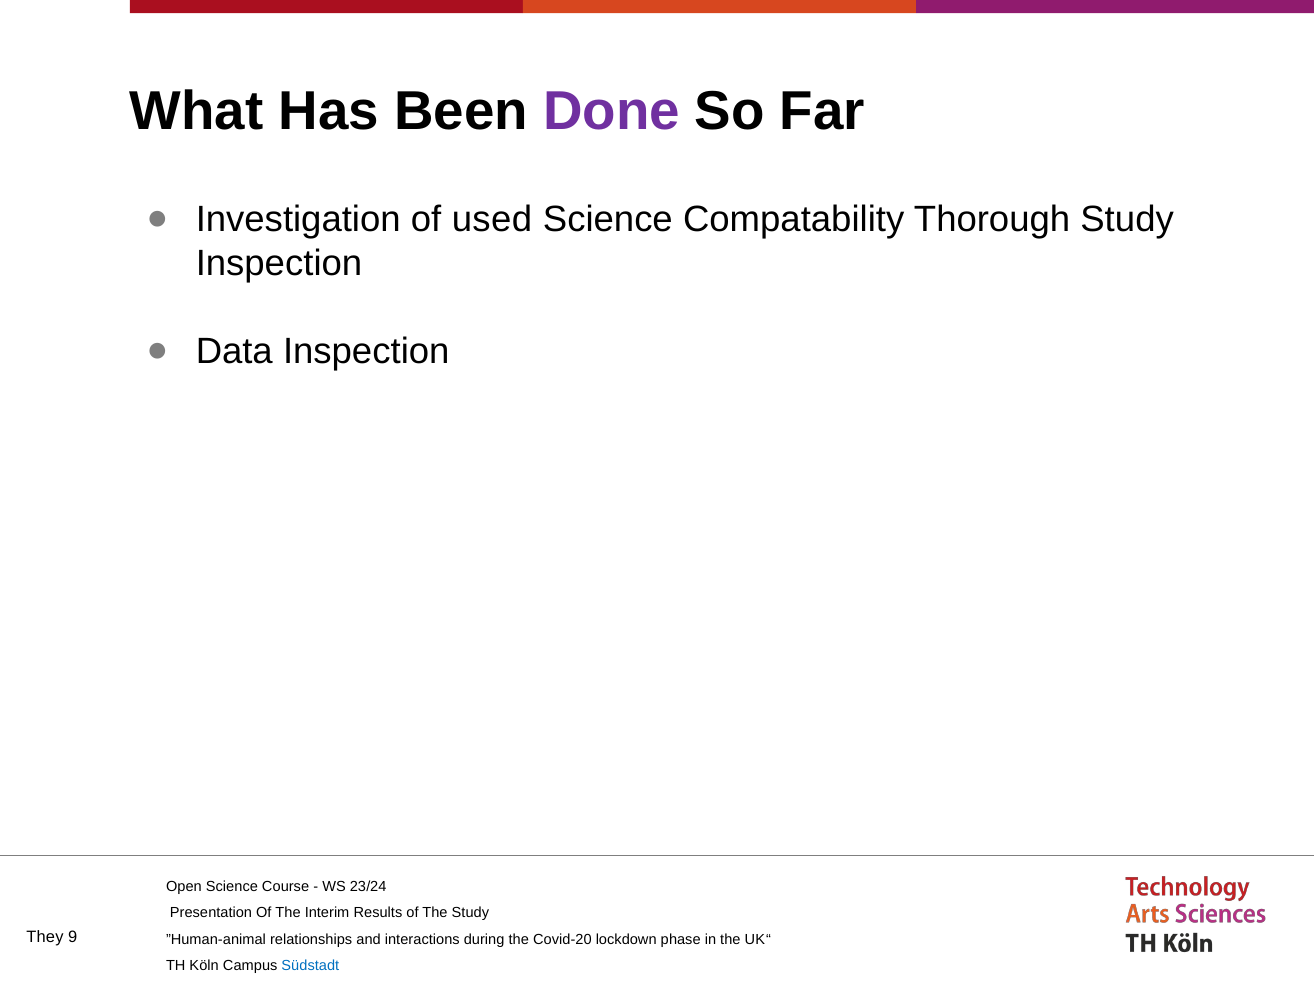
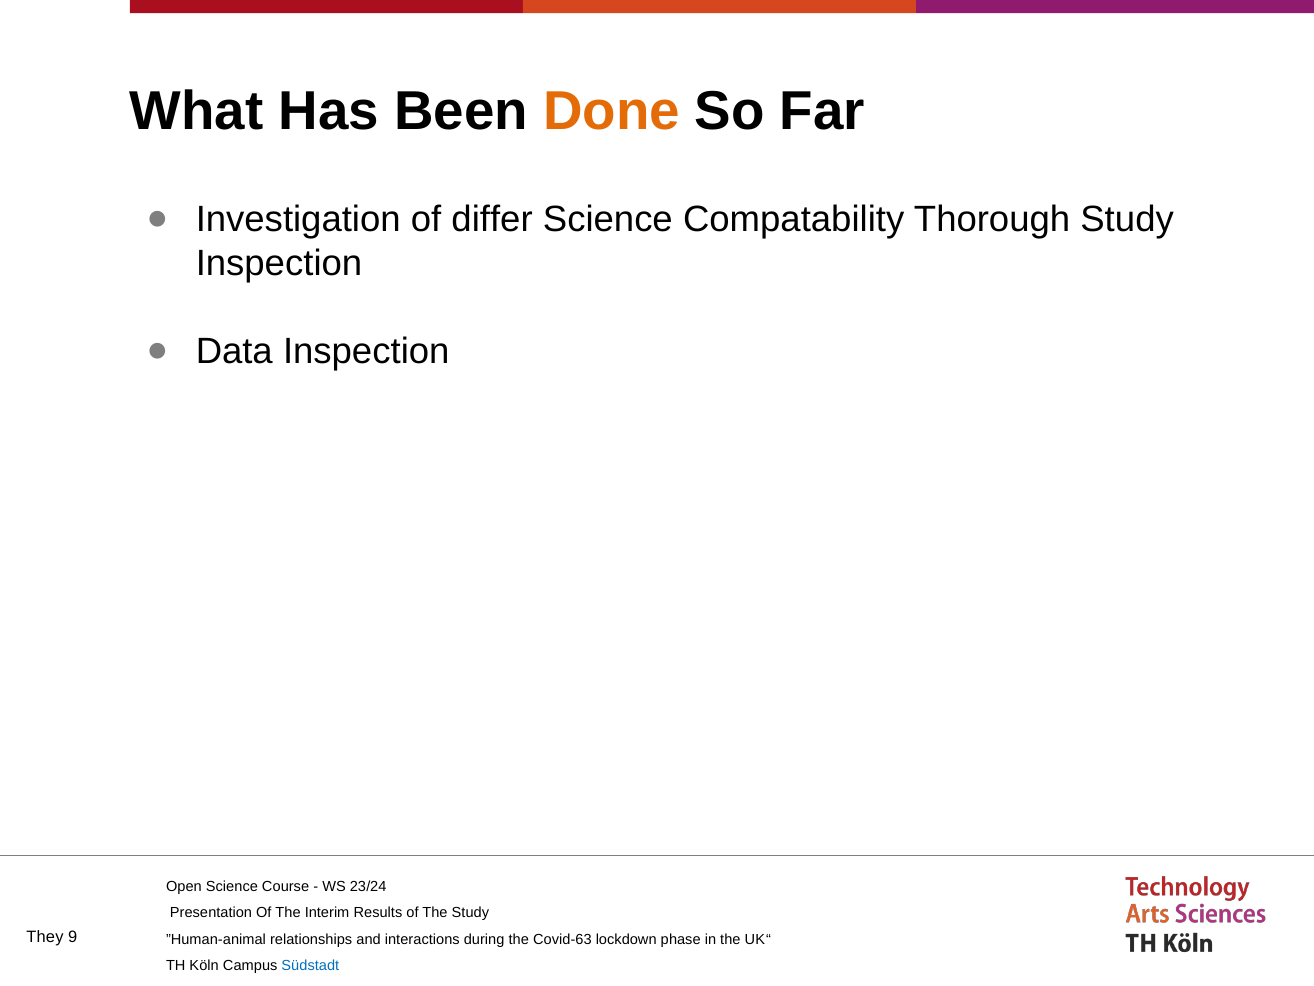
Done colour: purple -> orange (611, 111)
used: used -> differ (492, 220)
Covid-20: Covid-20 -> Covid-63 (562, 939)
